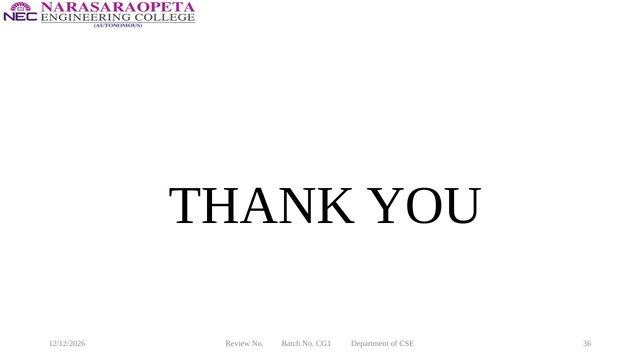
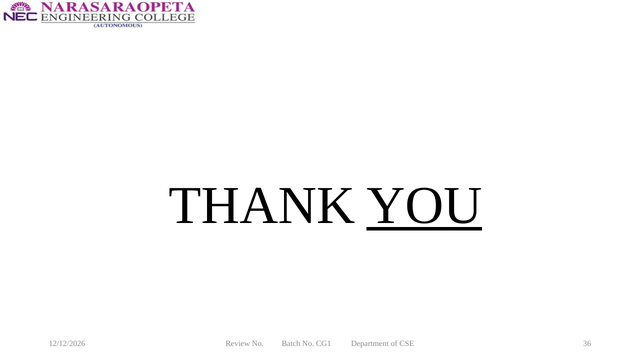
YOU underline: none -> present (424, 206)
